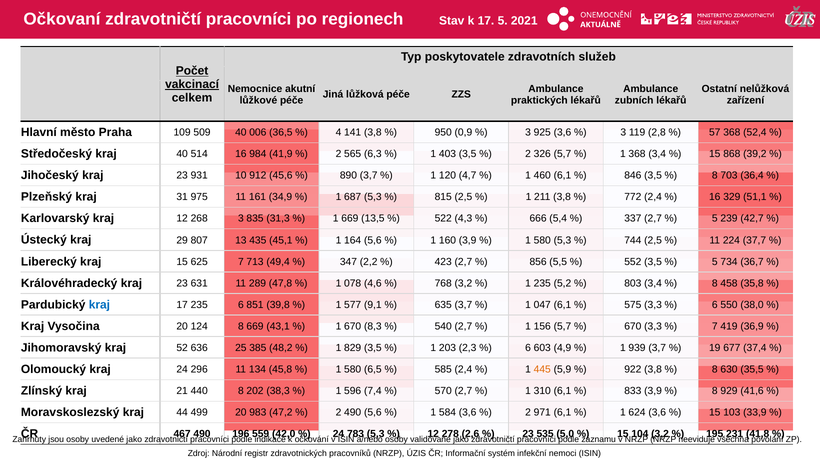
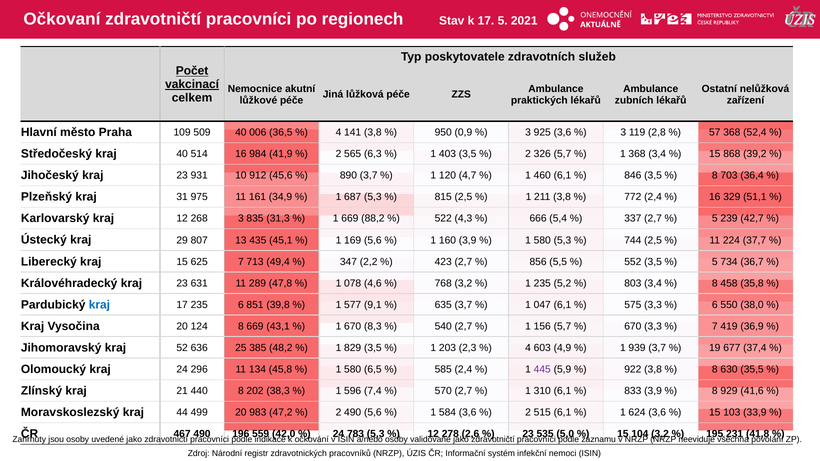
13,5: 13,5 -> 88,2 (373, 219)
164: 164 -> 169 (353, 240)
6: 6 -> 4 (528, 348)
445 colour: orange -> purple (542, 370)
971: 971 -> 515 (542, 413)
